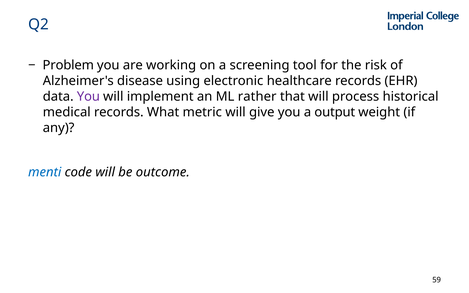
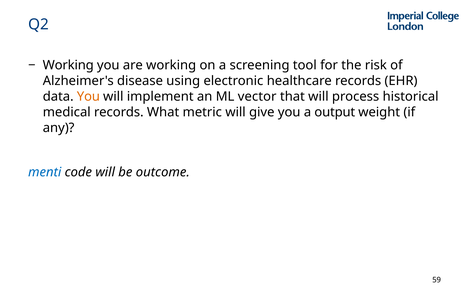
Problem: Problem -> Working (68, 65)
You colour: purple -> orange (88, 97)
rather: rather -> vector (257, 97)
